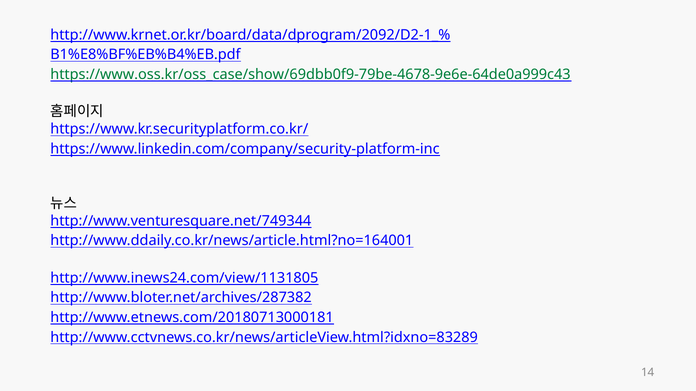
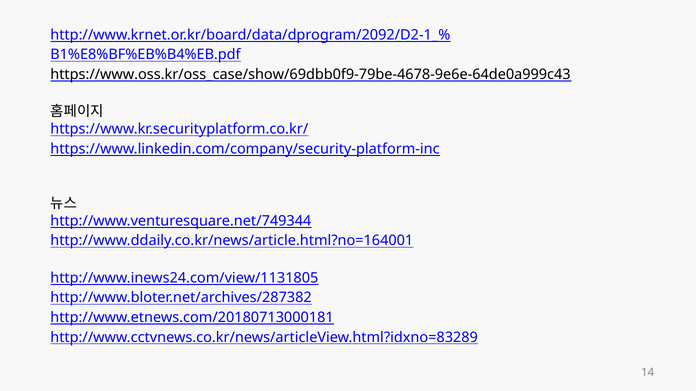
https://www.oss.kr/oss_case/show/69dbb0f9-79be-4678-9e6e-64de0a999c43 colour: green -> black (310, 75)
